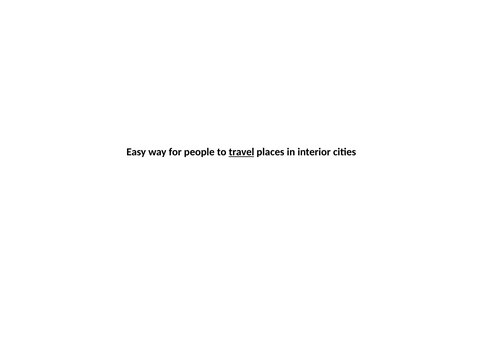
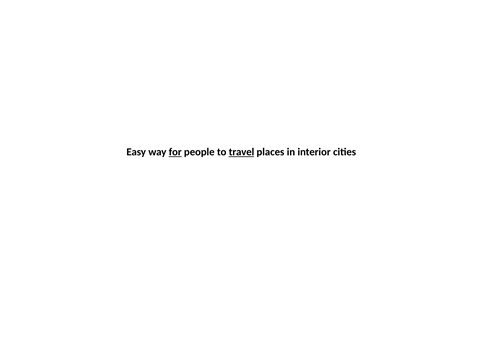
for underline: none -> present (175, 152)
